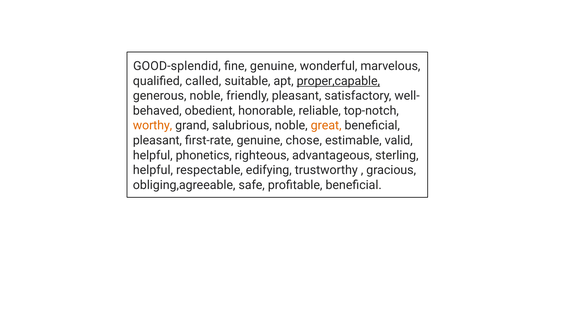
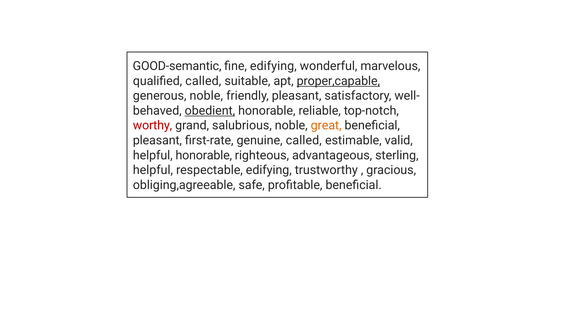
GOOD-splendid: GOOD-splendid -> GOOD-semantic (177, 66)
fine genuine: genuine -> edifying (273, 66)
obedient underline: none -> present (210, 111)
worthy colour: orange -> red (153, 125)
genuine chose: chose -> called (304, 140)
helpful phonetics: phonetics -> honorable (204, 155)
